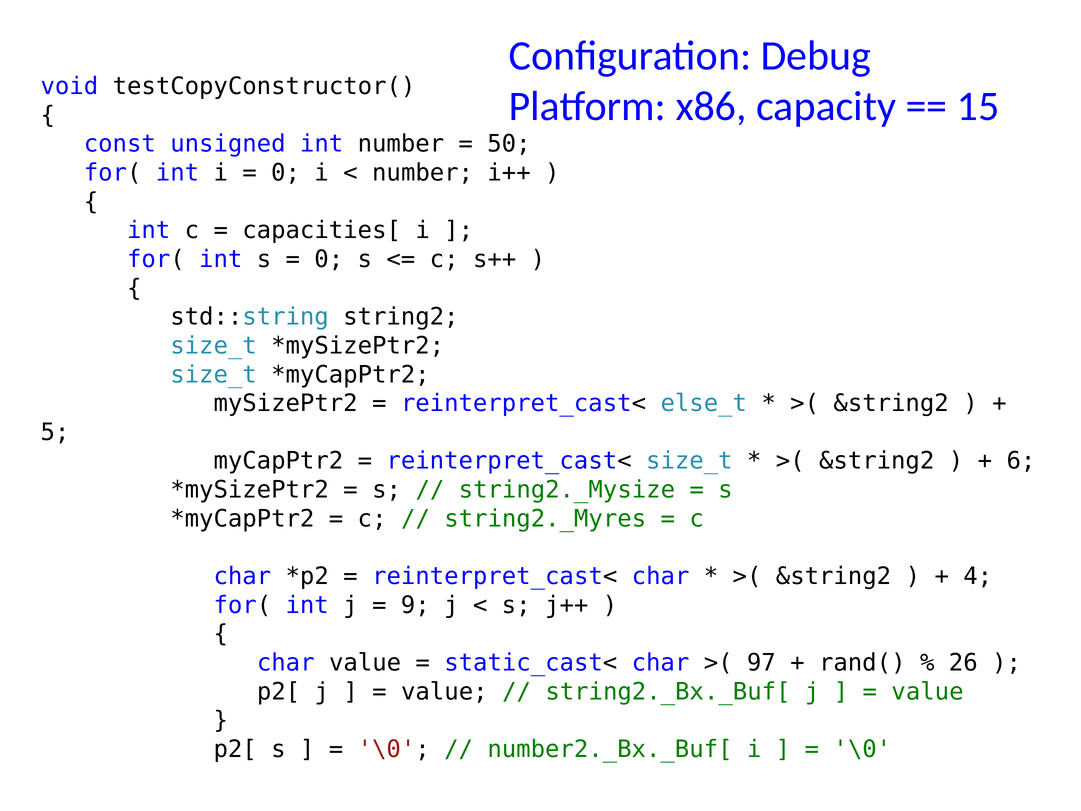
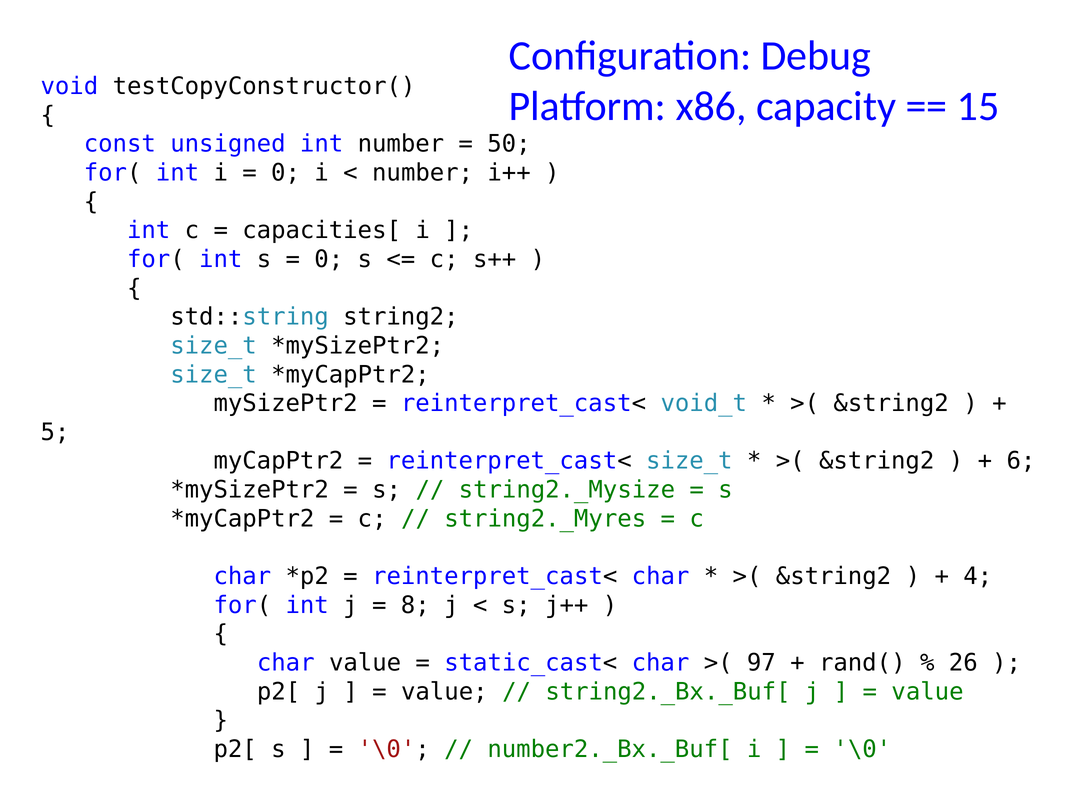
else_t: else_t -> void_t (704, 403)
9: 9 -> 8 (415, 605)
